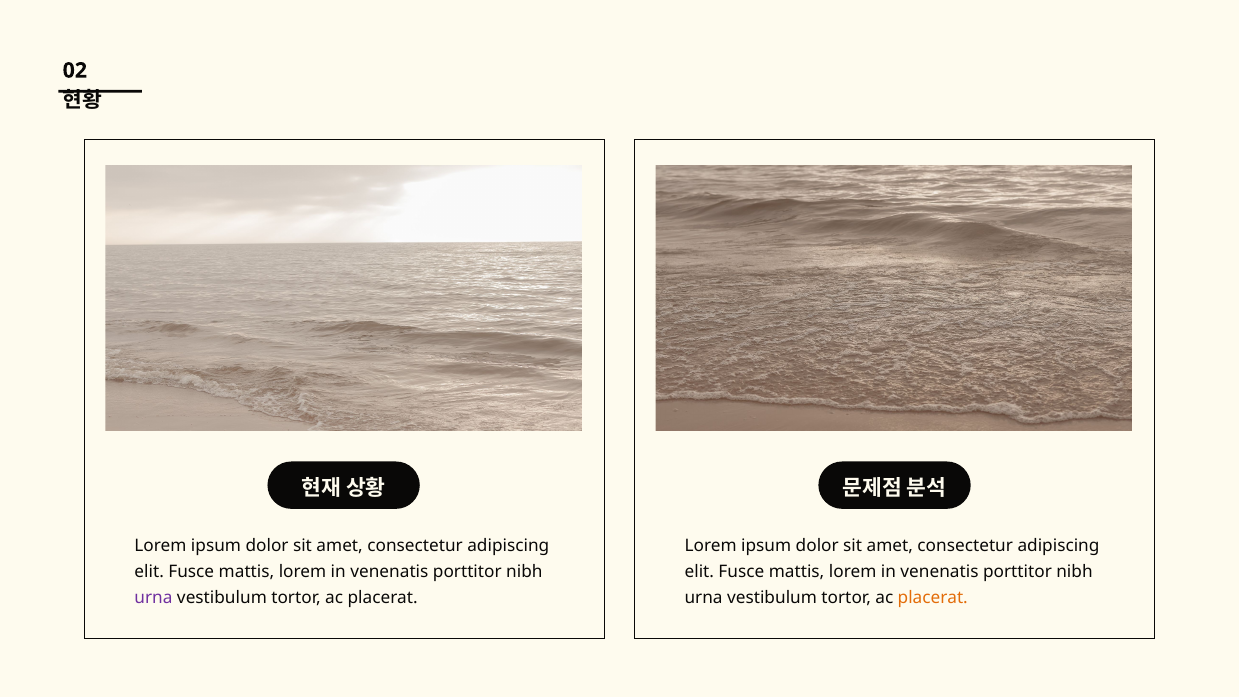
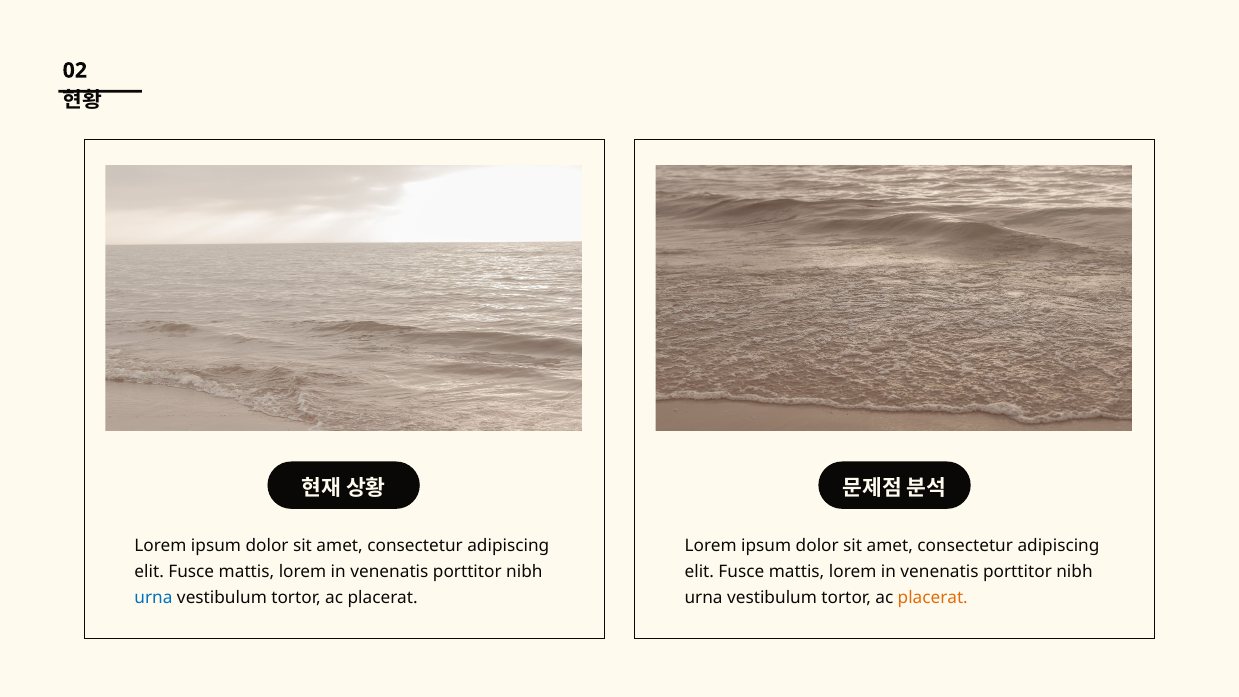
urna colour: purple -> blue (153, 597)
